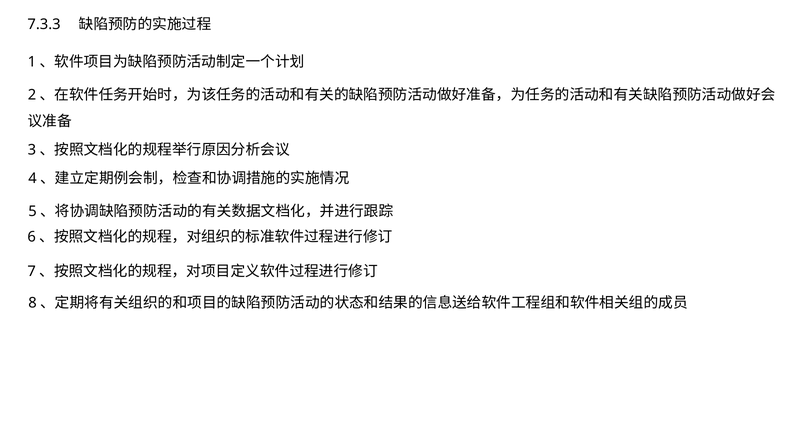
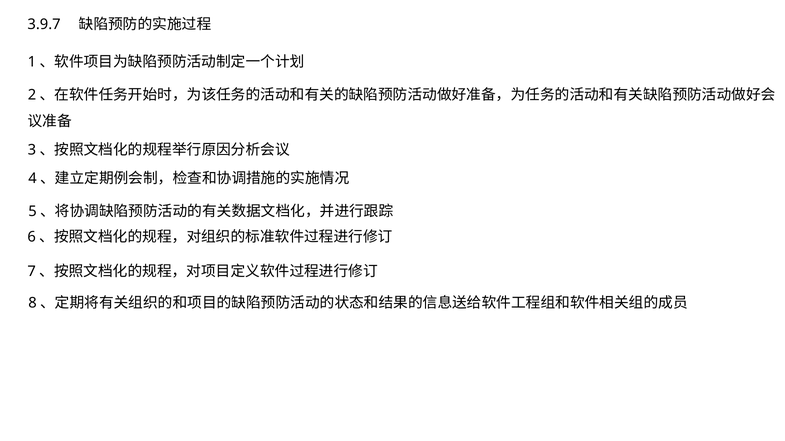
7.3.3: 7.3.3 -> 3.9.7 (44, 24)
